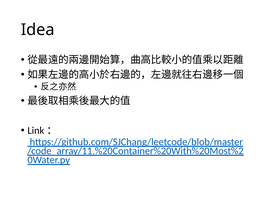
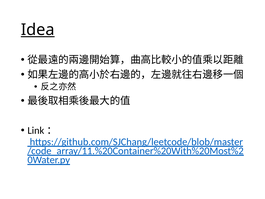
Idea underline: none -> present (38, 30)
